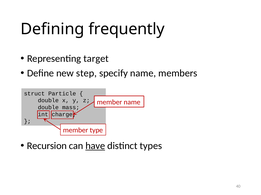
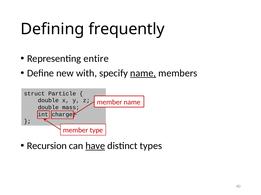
target: target -> entire (96, 59)
step: step -> with (87, 73)
name underline: none -> present (143, 73)
